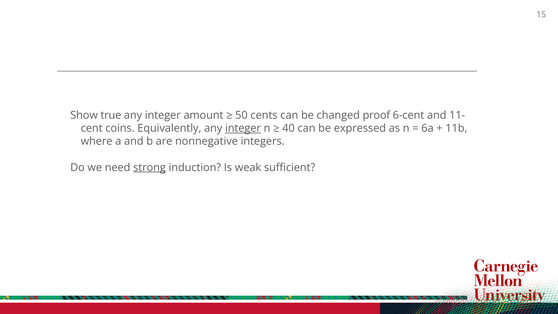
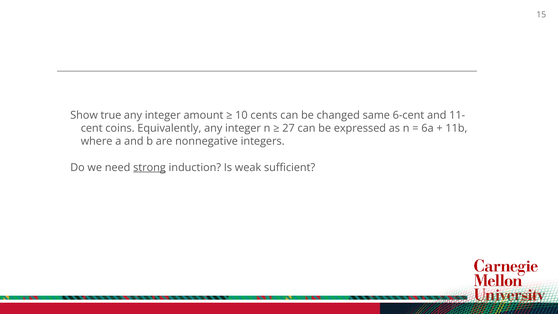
50: 50 -> 10 (241, 115)
proof: proof -> same (376, 115)
integer underline: present -> none (243, 128)
40: 40 -> 27 (289, 128)
